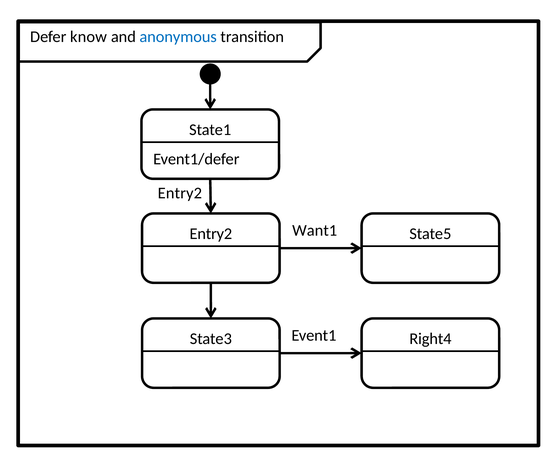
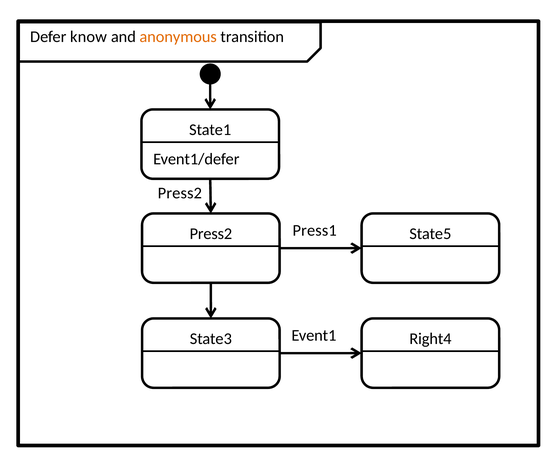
anonymous colour: blue -> orange (178, 37)
Entry2: Entry2 -> Press2 (180, 193)
Want1: Want1 -> Press1 (315, 230)
Entry2: Entry2 -> Press2 (211, 234)
